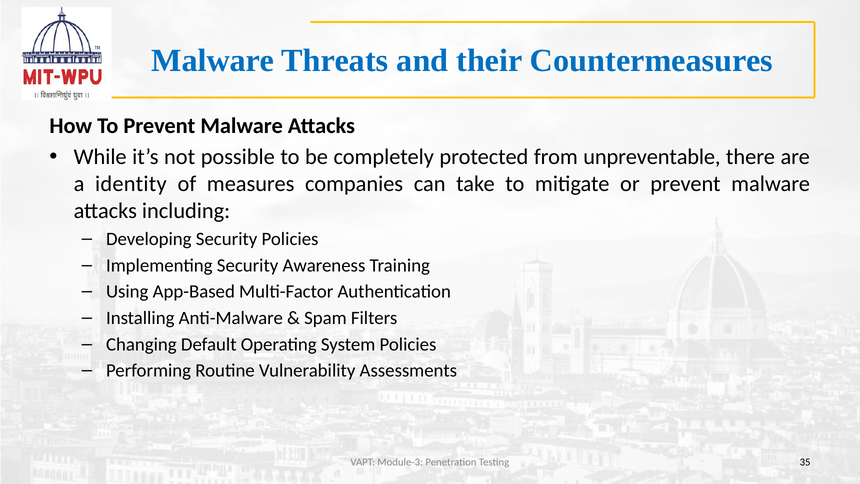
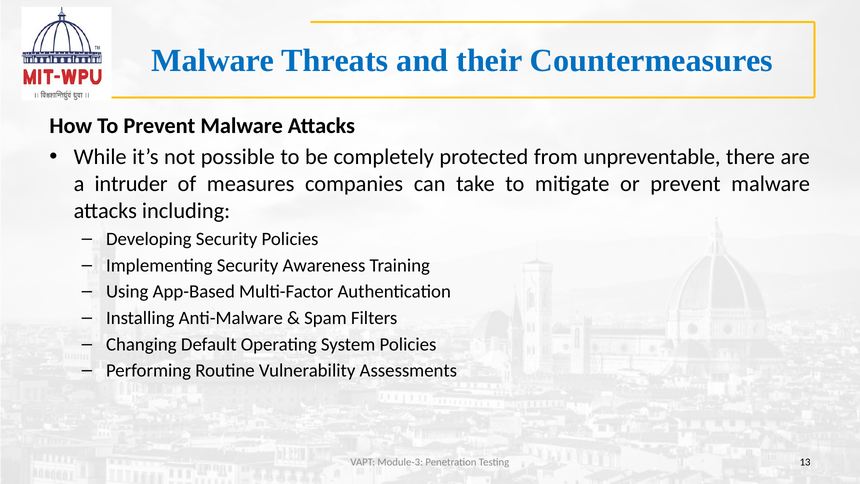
identity: identity -> intruder (131, 184)
35: 35 -> 13 (805, 462)
